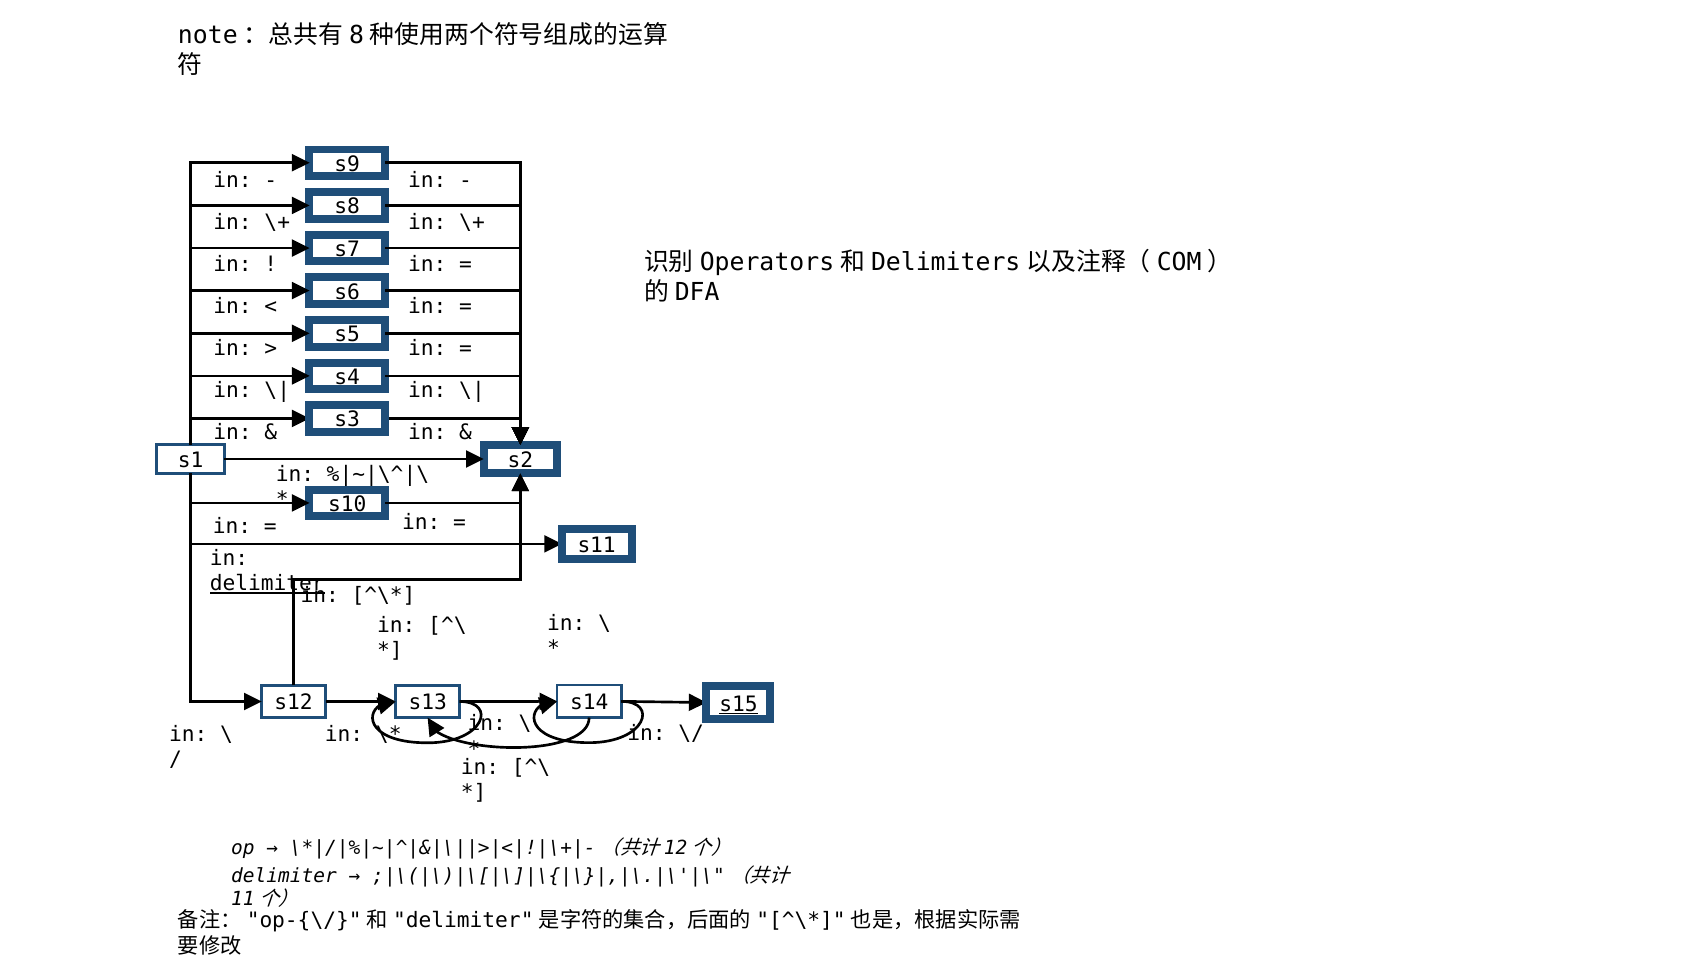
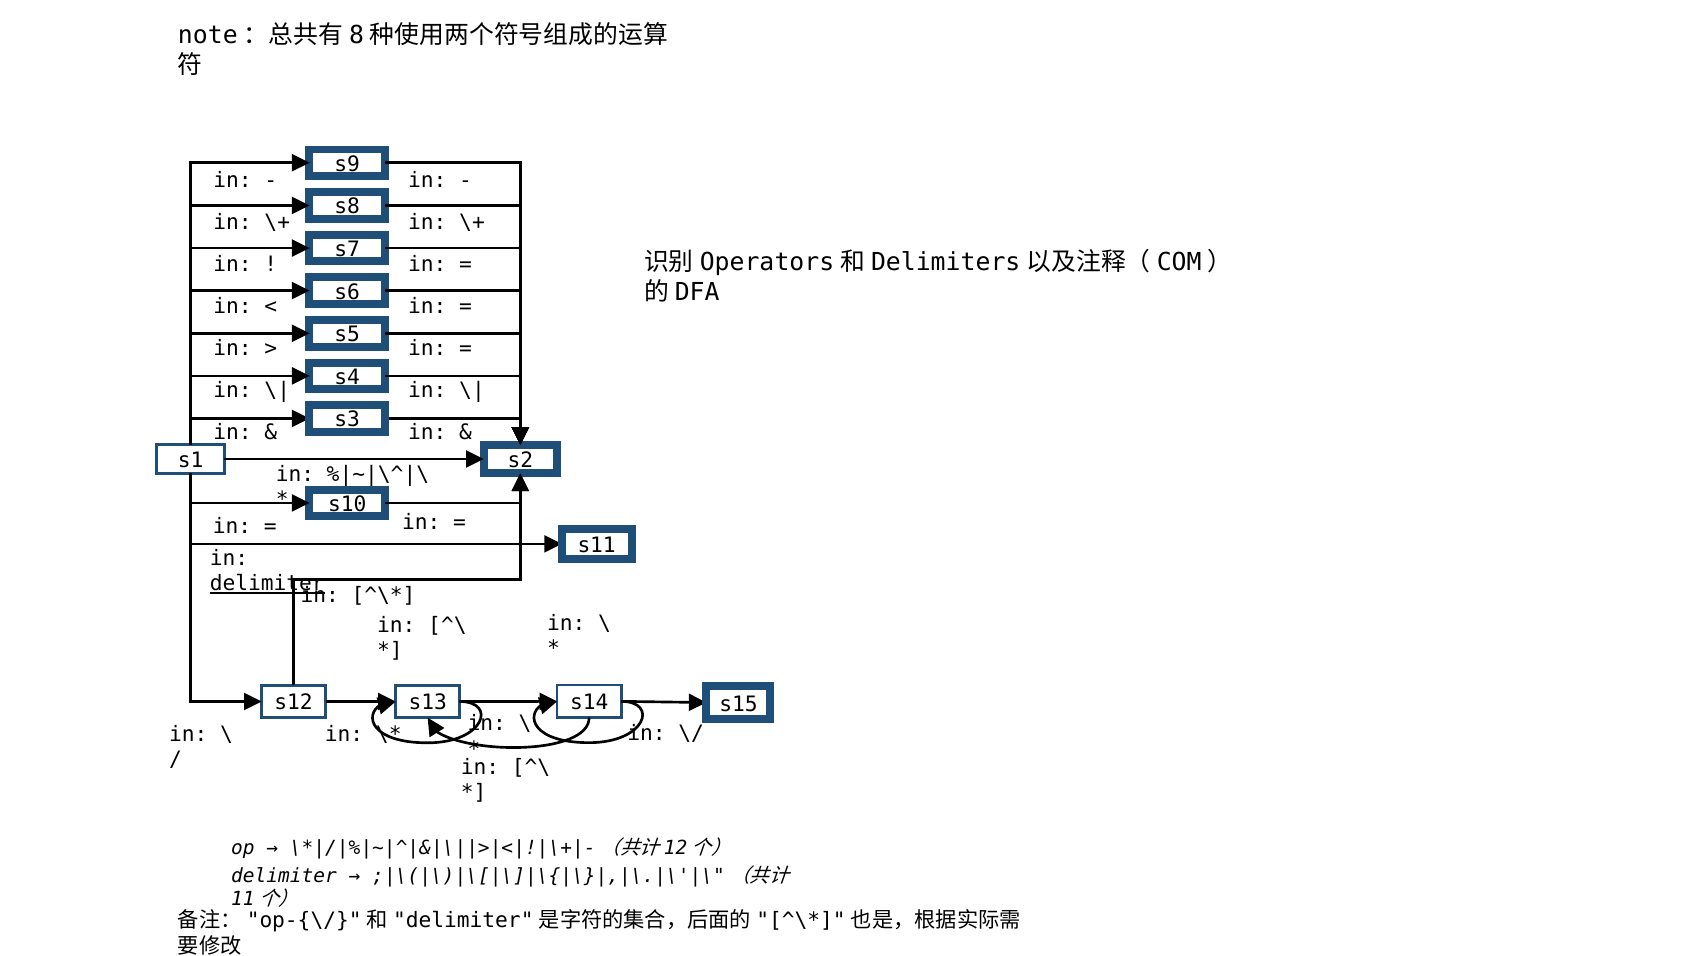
s15 underline: present -> none (738, 704)
